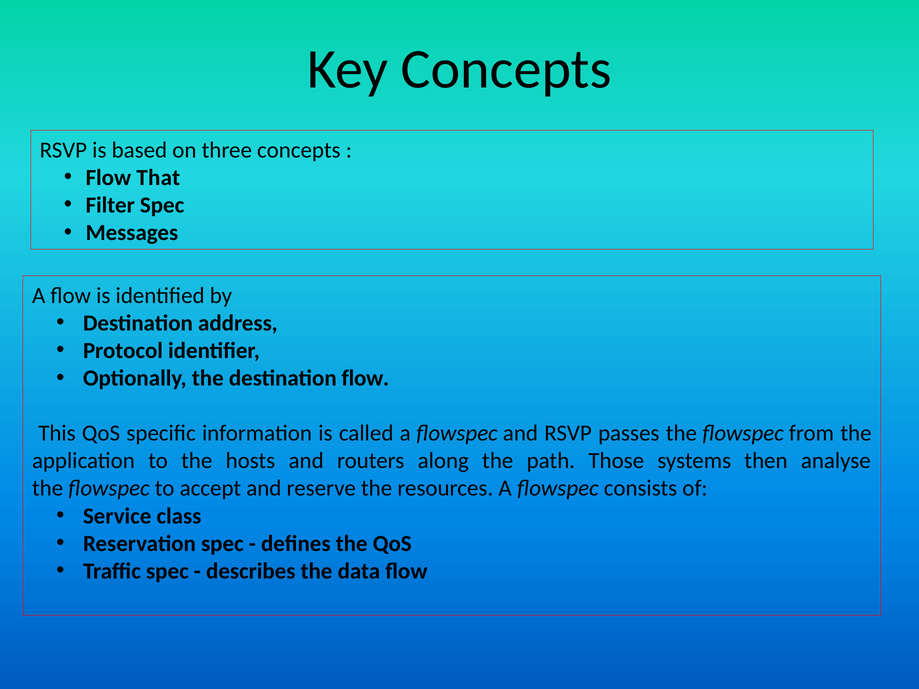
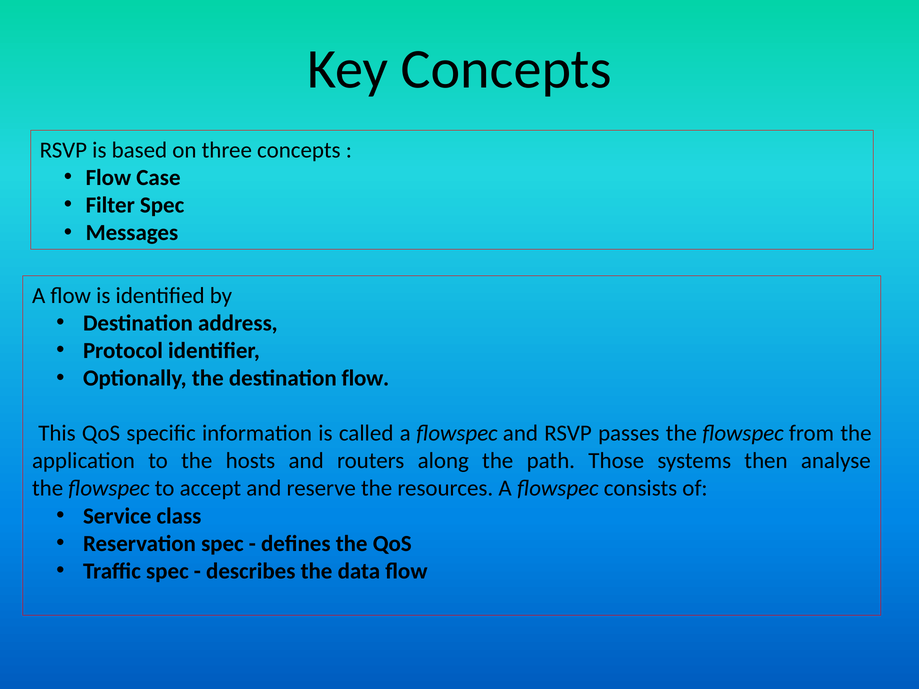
That: That -> Case (158, 178)
